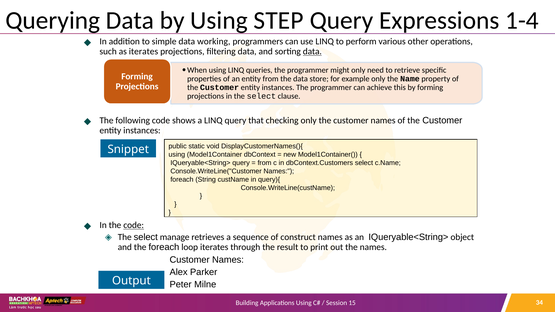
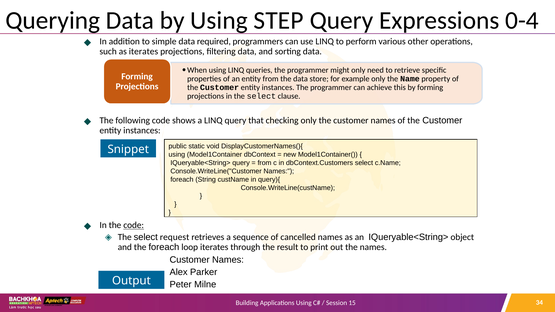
1-4: 1-4 -> 0-4 (522, 21)
working: working -> required (214, 42)
data underline: present -> none (312, 52)
manage: manage -> request (175, 237)
construct: construct -> cancelled (298, 237)
